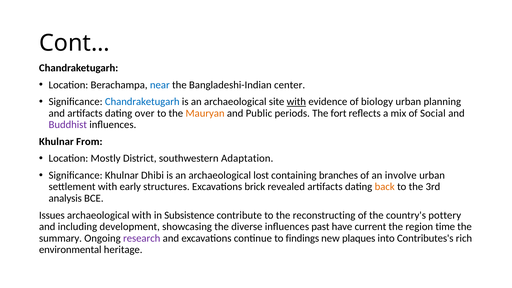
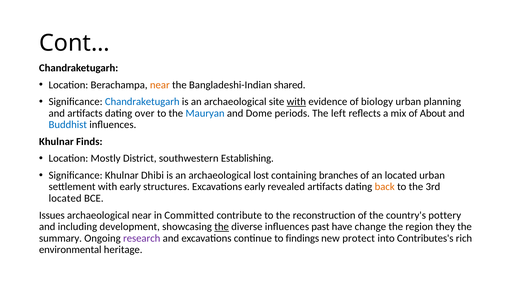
near colour: blue -> orange (160, 85)
center: center -> shared (290, 85)
Mauryan colour: orange -> blue (205, 113)
Public: Public -> Dome (259, 113)
fort: fort -> left (338, 113)
Social: Social -> About (433, 113)
Buddhist colour: purple -> blue (68, 125)
From: From -> Finds (89, 142)
Adaptation: Adaptation -> Establishing (247, 158)
an involve: involve -> located (401, 175)
Excavations brick: brick -> early (255, 187)
analysis: analysis -> located (65, 198)
archaeological with: with -> near (142, 215)
Subsistence: Subsistence -> Committed (189, 215)
reconstructing: reconstructing -> reconstruction (324, 215)
the underline: none -> present (222, 227)
current: current -> change (370, 227)
time: time -> they (445, 227)
plaques: plaques -> protect (359, 238)
